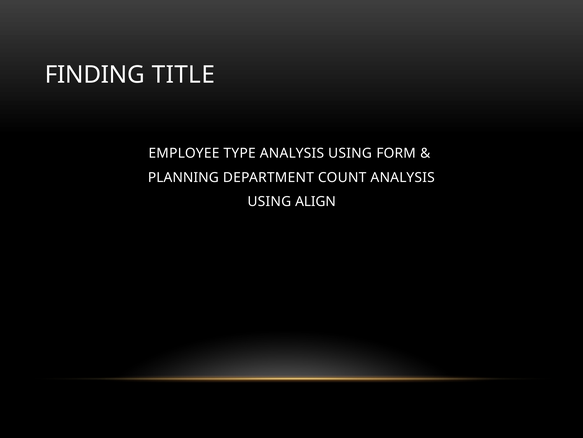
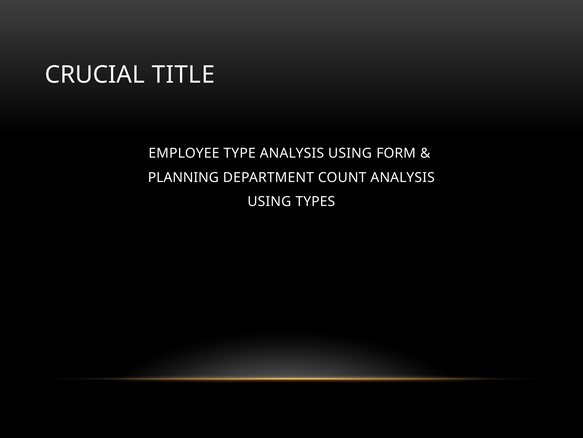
FINDING: FINDING -> CRUCIAL (95, 75)
ALIGN: ALIGN -> TYPES (315, 201)
